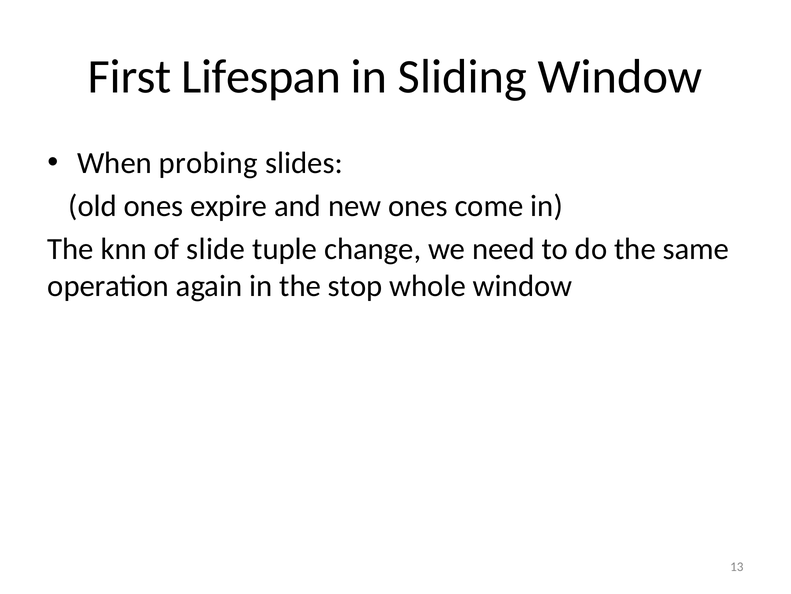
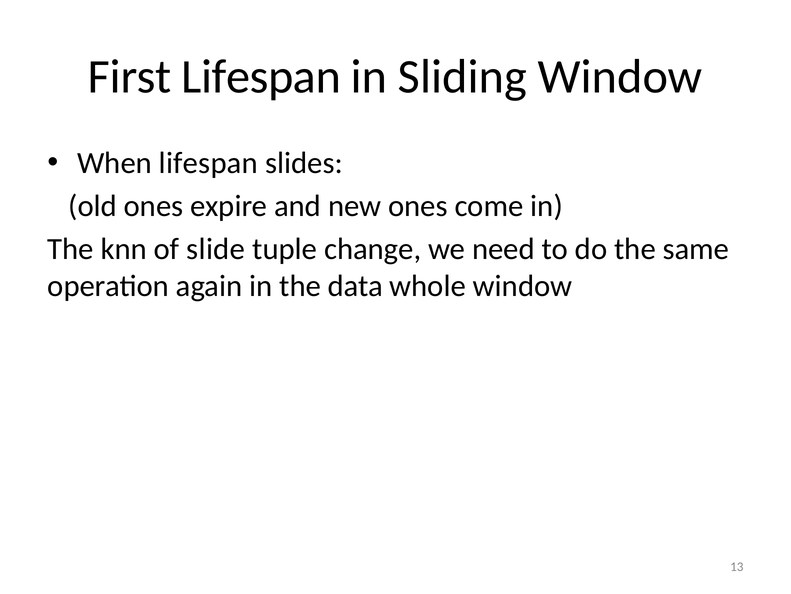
When probing: probing -> lifespan (208, 163)
stop: stop -> data (355, 286)
